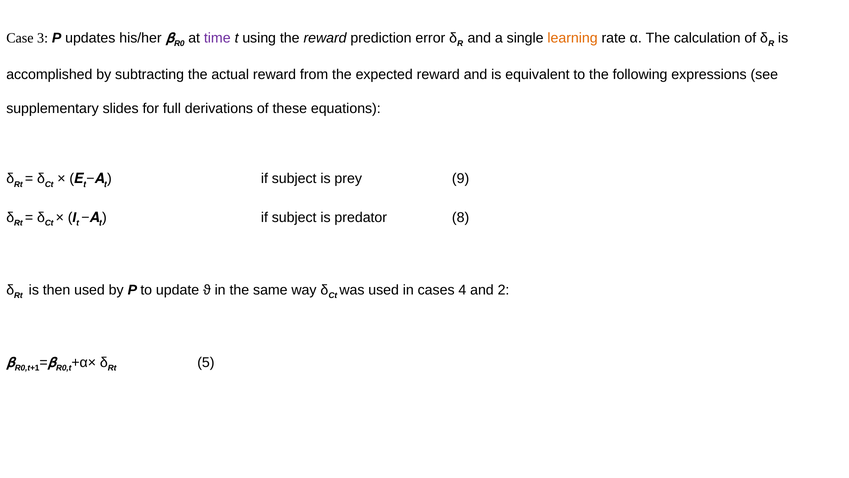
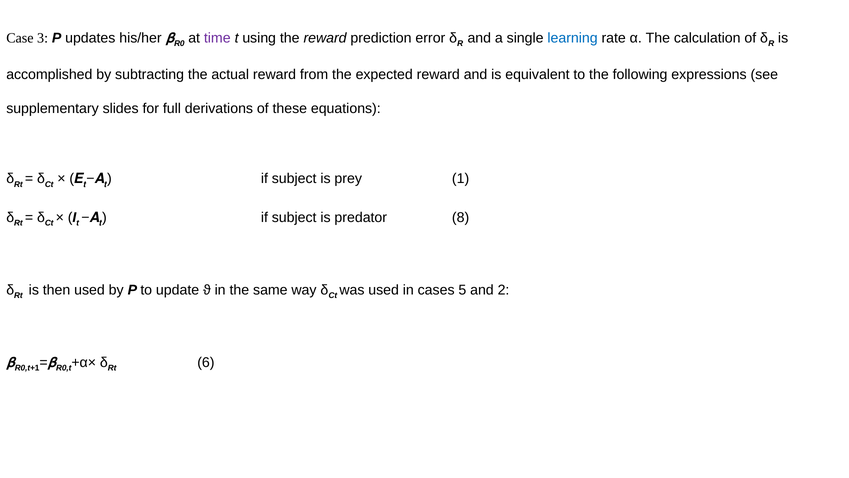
learning colour: orange -> blue (573, 38)
9: 9 -> 1 (461, 179)
4: 4 -> 5 (462, 290)
5: 5 -> 6 (206, 362)
